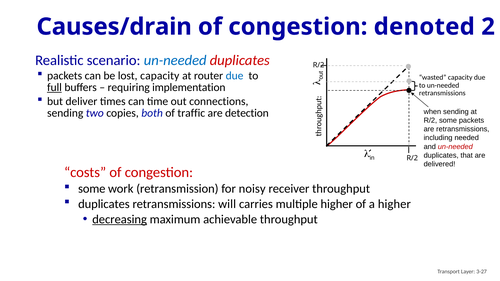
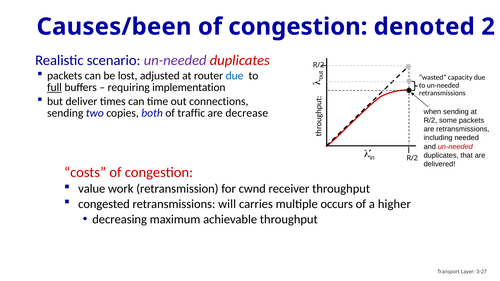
Causes/drain: Causes/drain -> Causes/been (114, 27)
un-needed colour: blue -> purple (175, 60)
lost capacity: capacity -> adjusted (160, 76)
detection: detection -> decrease (247, 113)
some: some -> value (92, 189)
noisy: noisy -> cwnd (252, 189)
duplicates: duplicates -> congested (104, 204)
multiple higher: higher -> occurs (337, 204)
decreasing underline: present -> none (120, 220)
